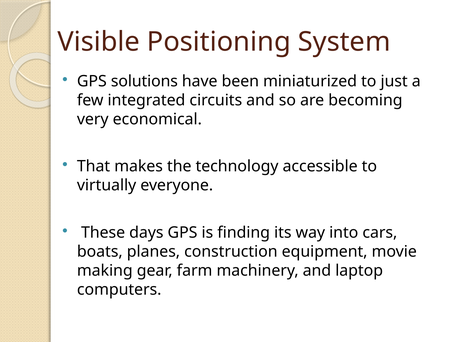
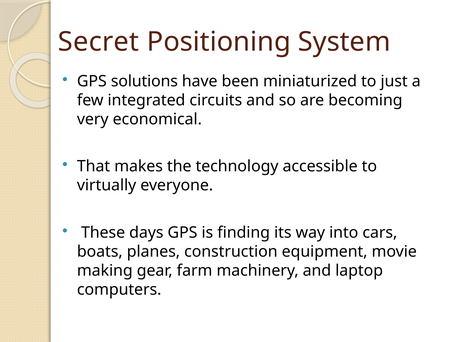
Visible: Visible -> Secret (98, 42)
